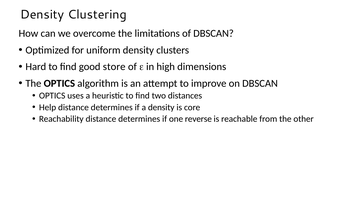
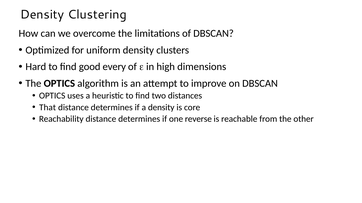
store: store -> every (114, 67)
Help: Help -> That (48, 108)
